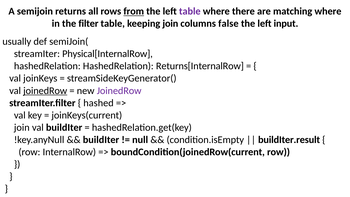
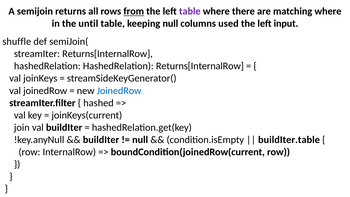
filter: filter -> until (88, 24)
keeping join: join -> null (170, 24)
false: false -> used (228, 24)
usually: usually -> shuffle (17, 42)
streamIter Physical[InternalRow: Physical[InternalRow -> Returns[InternalRow (107, 54)
joinedRow underline: present -> none (45, 91)
JoinedRow colour: purple -> blue (119, 91)
buildIter.result: buildIter.result -> buildIter.table (289, 140)
